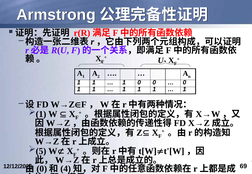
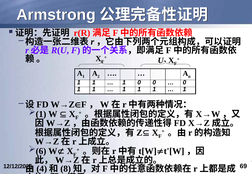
5: 5 -> 6 (41, 152)
0: 0 -> 4 (42, 169)
4: 4 -> 8 (66, 169)
